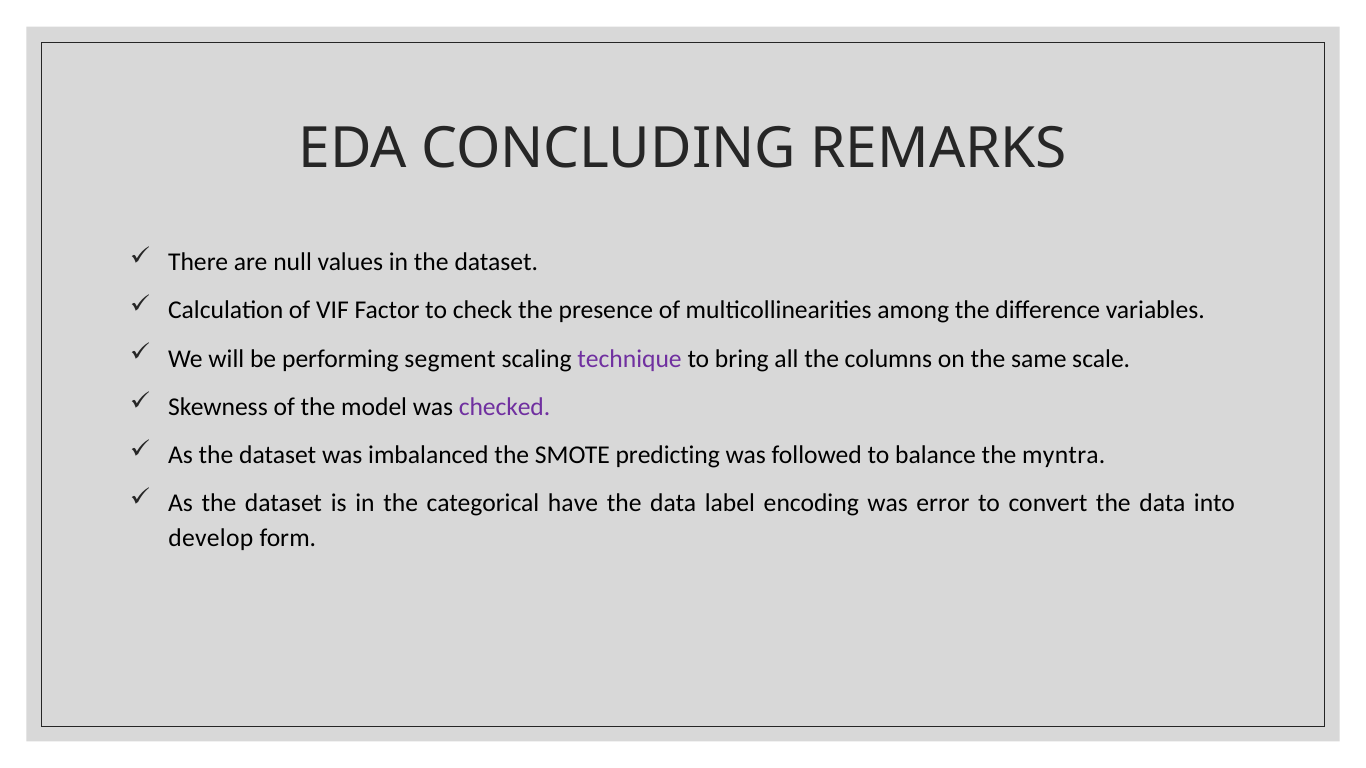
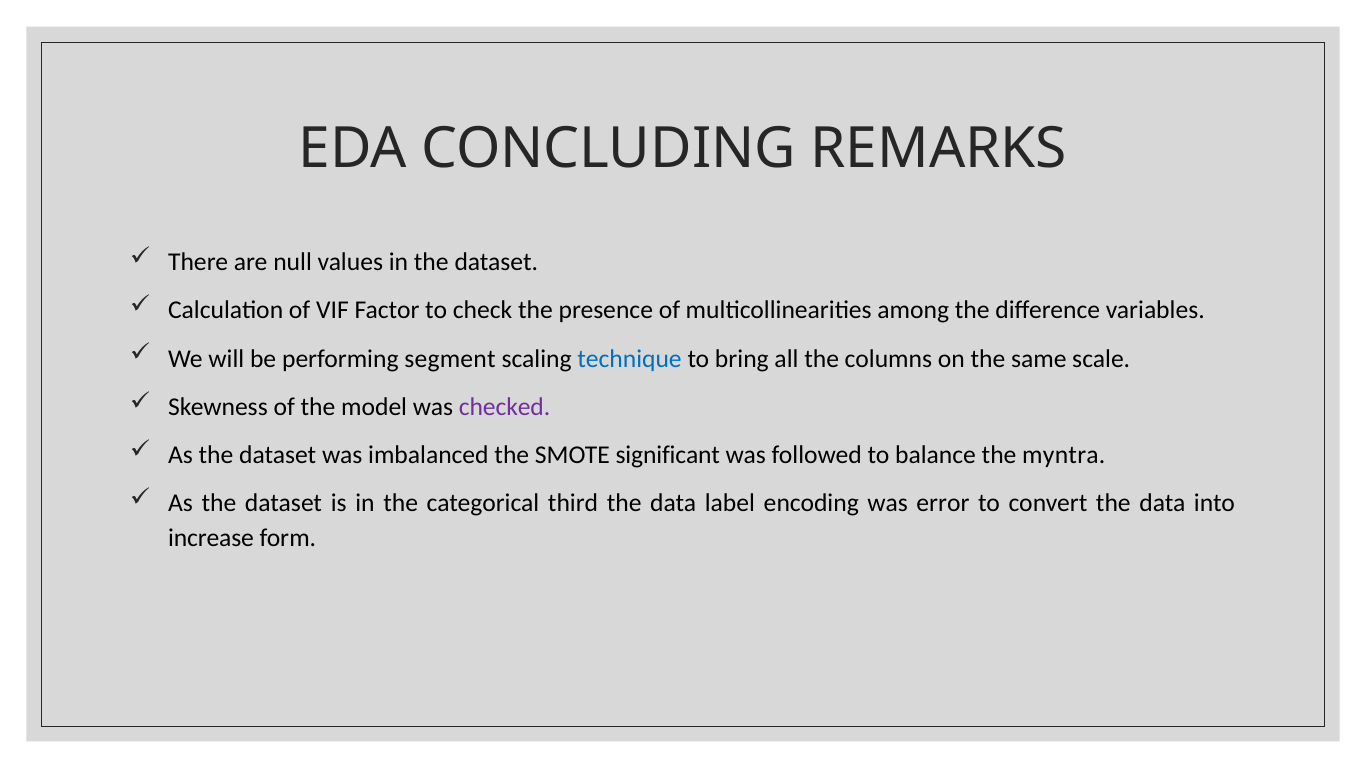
technique colour: purple -> blue (630, 359)
predicting: predicting -> significant (668, 455)
have: have -> third (573, 503)
develop: develop -> increase (211, 539)
